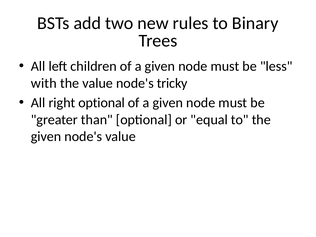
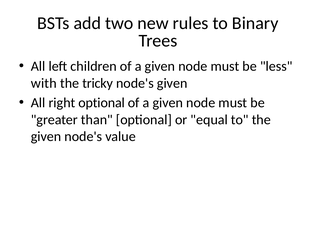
the value: value -> tricky (98, 83)
node's tricky: tricky -> given (172, 83)
